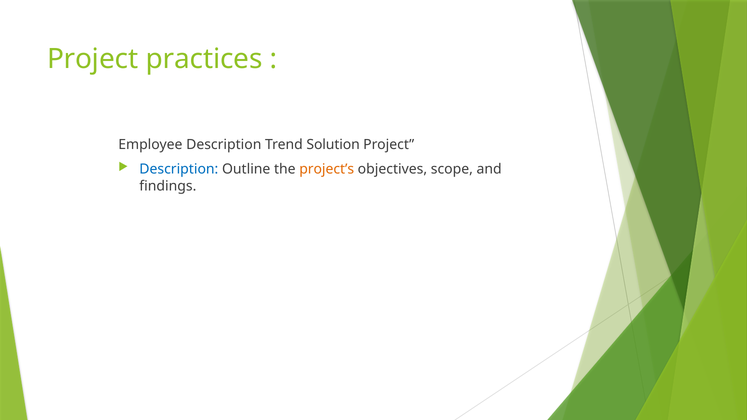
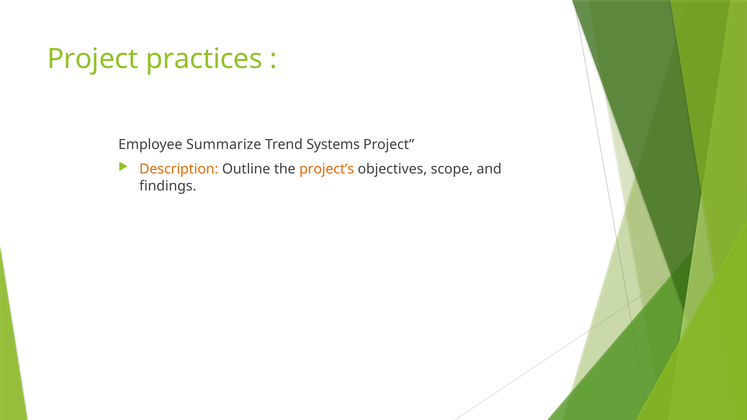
Employee Description: Description -> Summarize (224, 145)
Solution: Solution -> Systems (333, 145)
Description colour: blue -> orange (179, 169)
